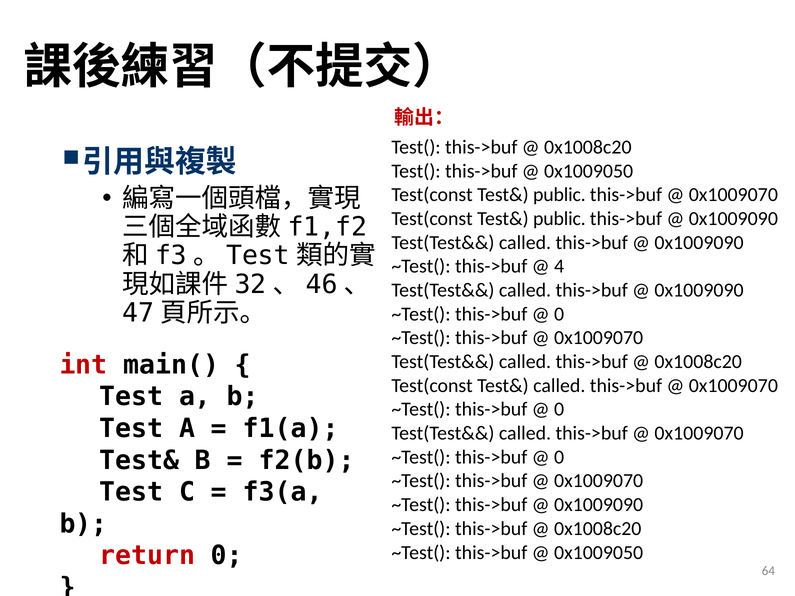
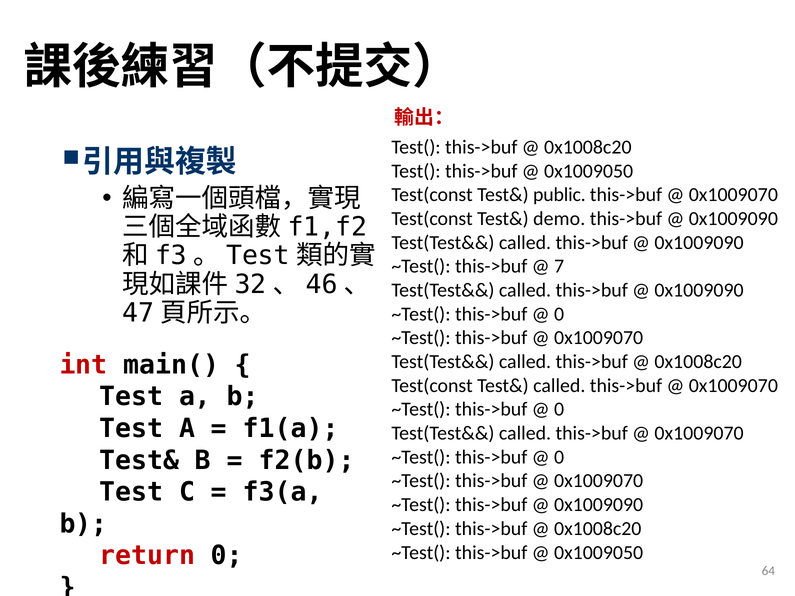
public: public -> demo (559, 219)
4: 4 -> 7 (559, 266)
